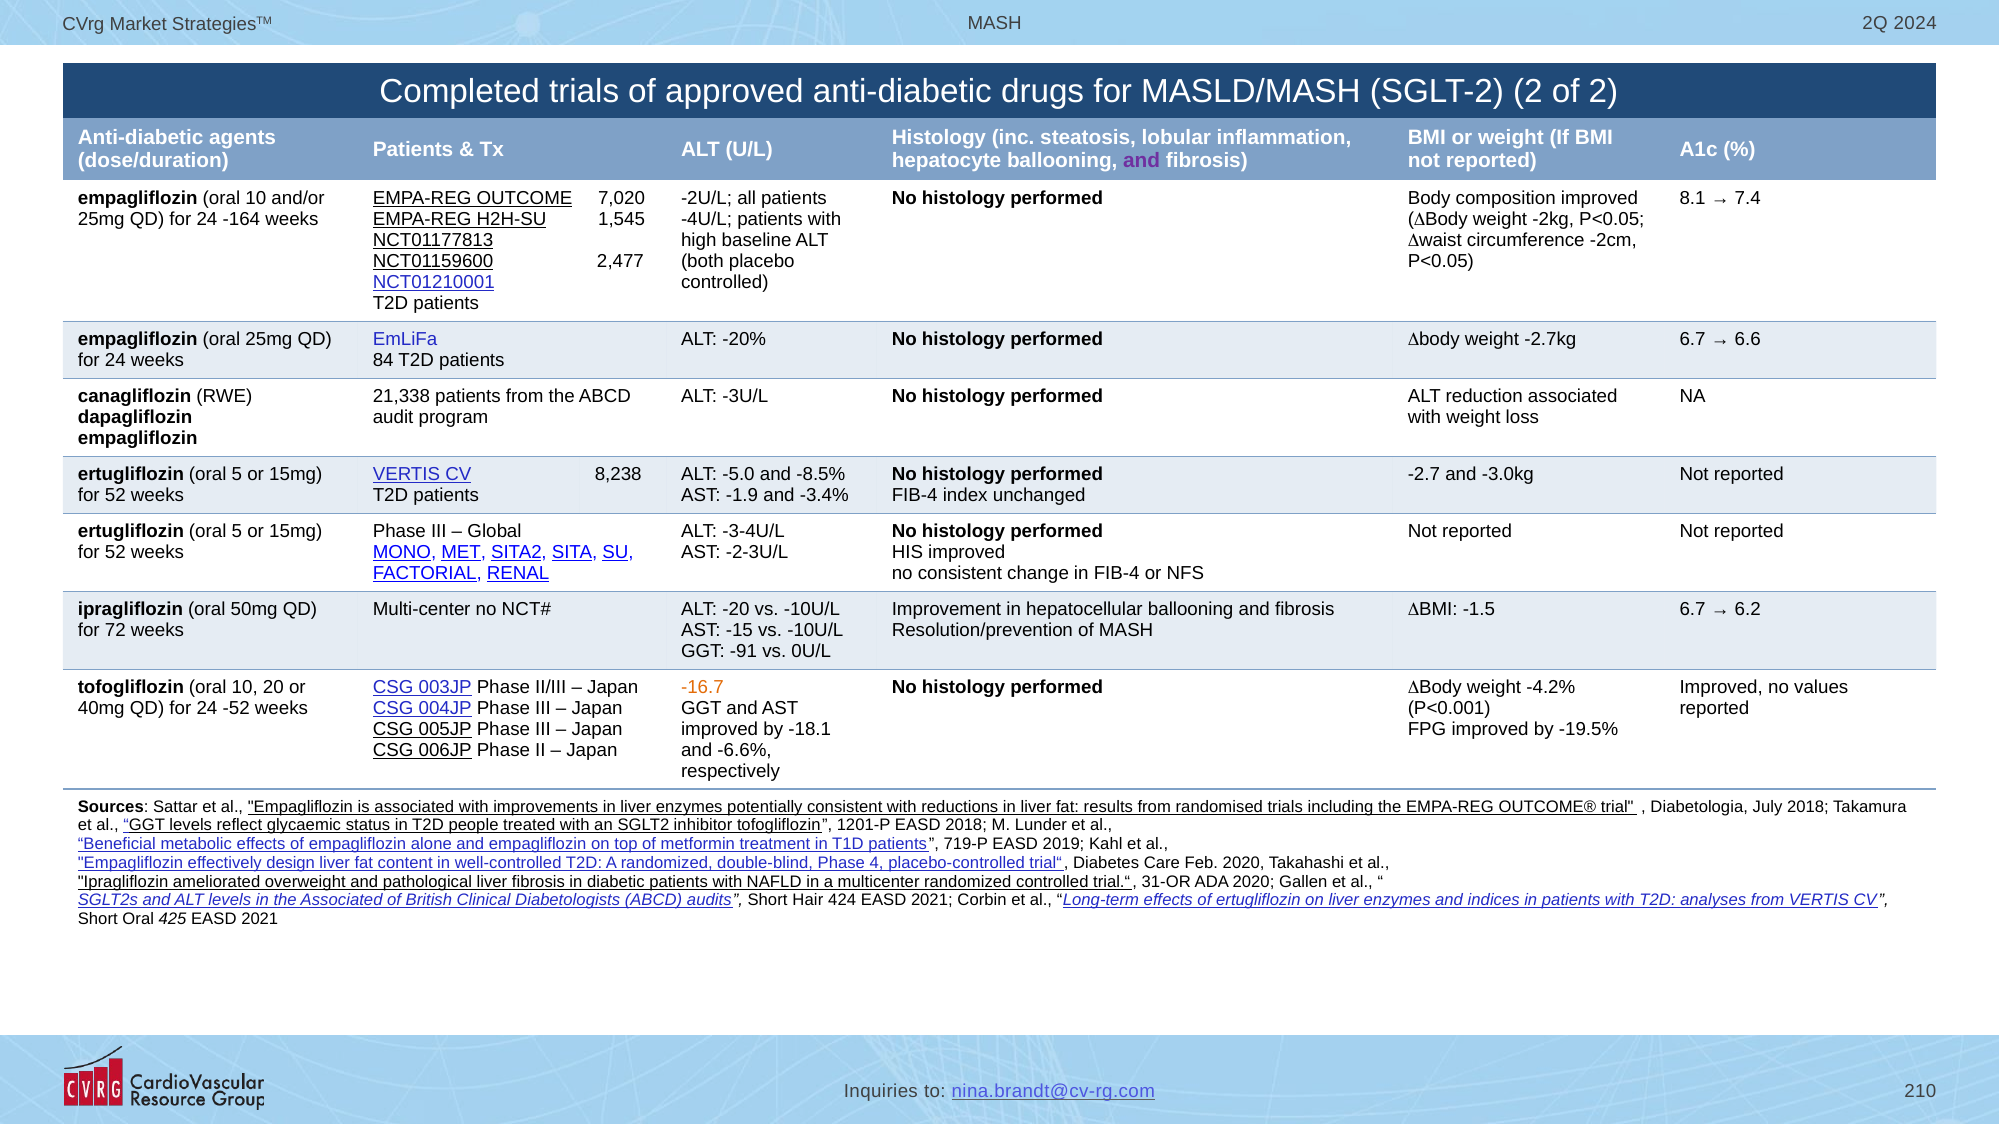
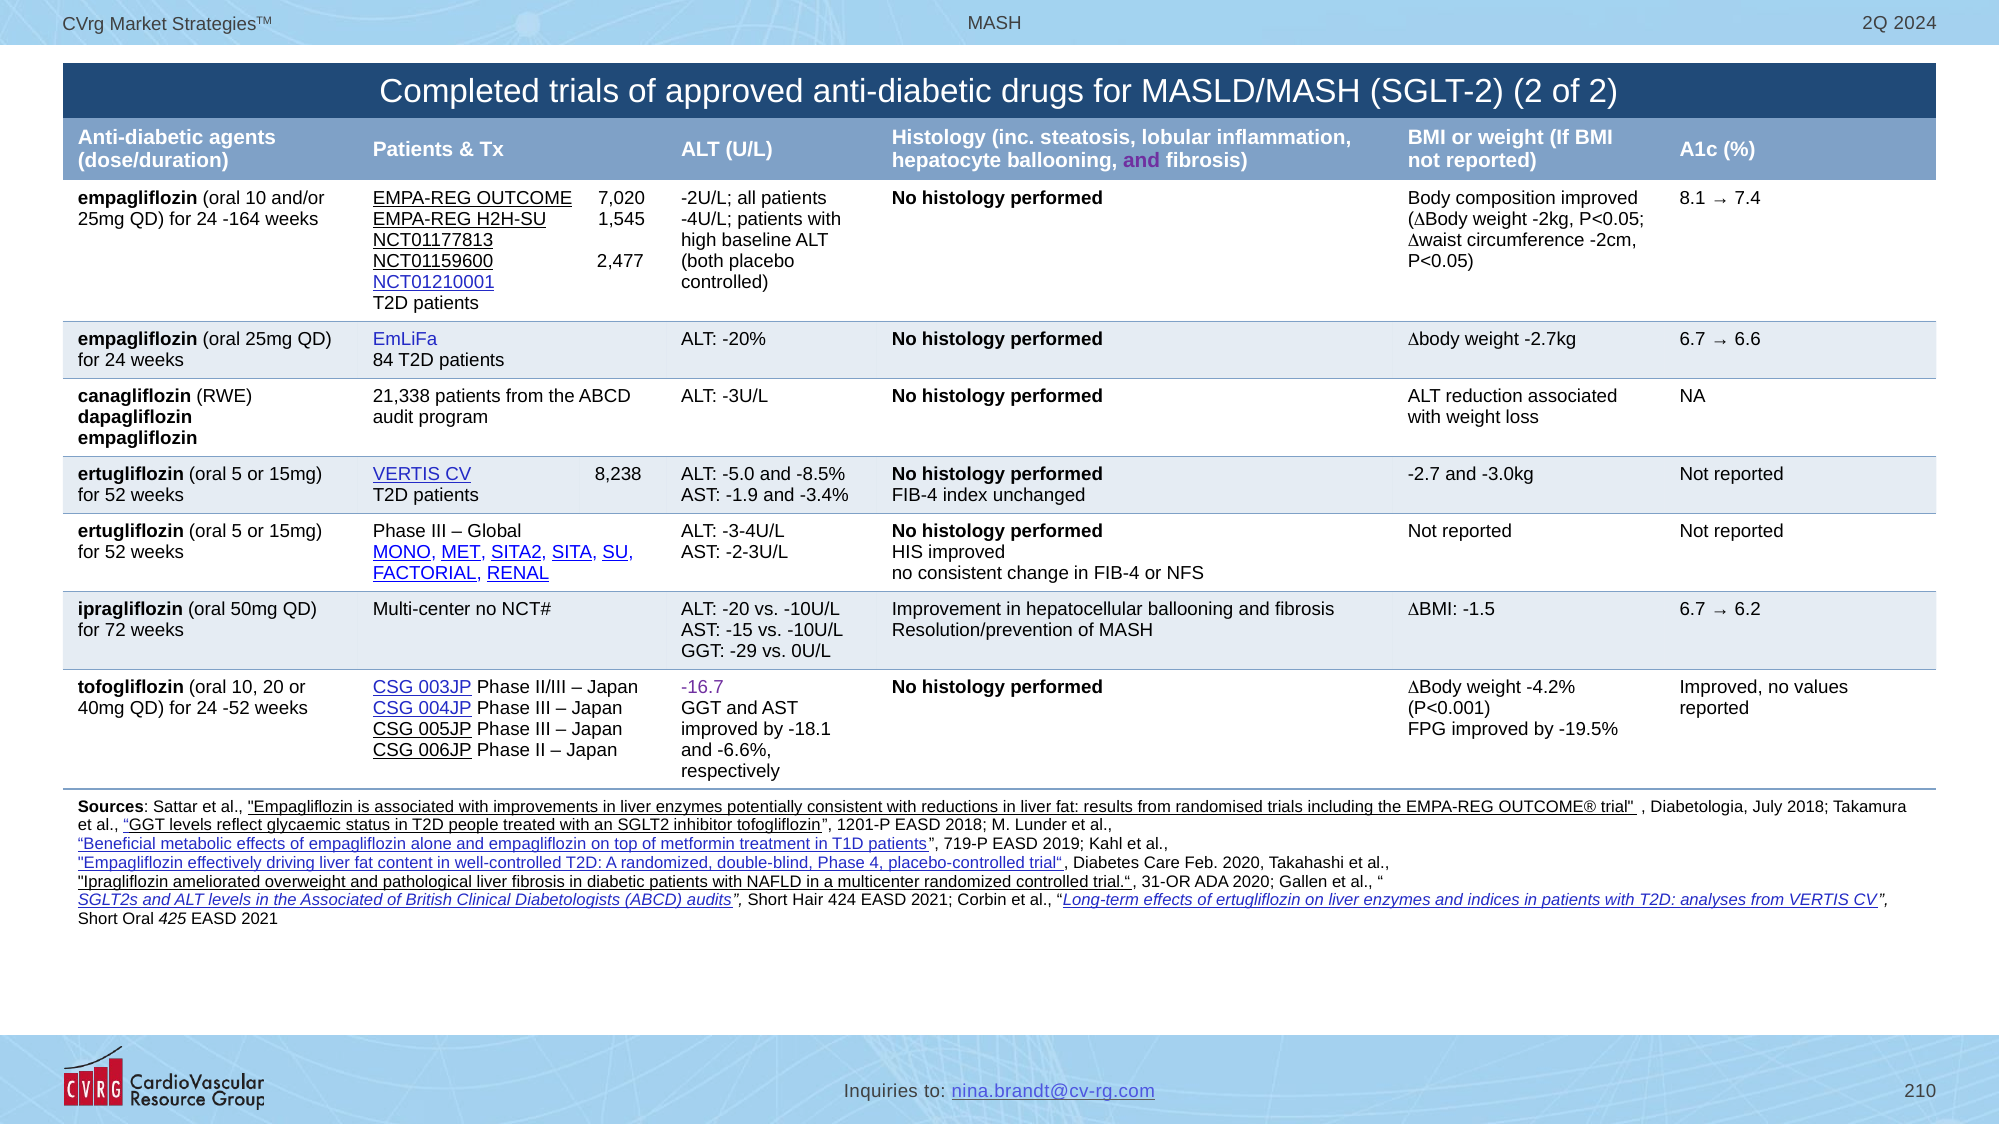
-91: -91 -> -29 (743, 652)
-16.7 colour: orange -> purple (702, 688)
design: design -> driving (291, 863)
